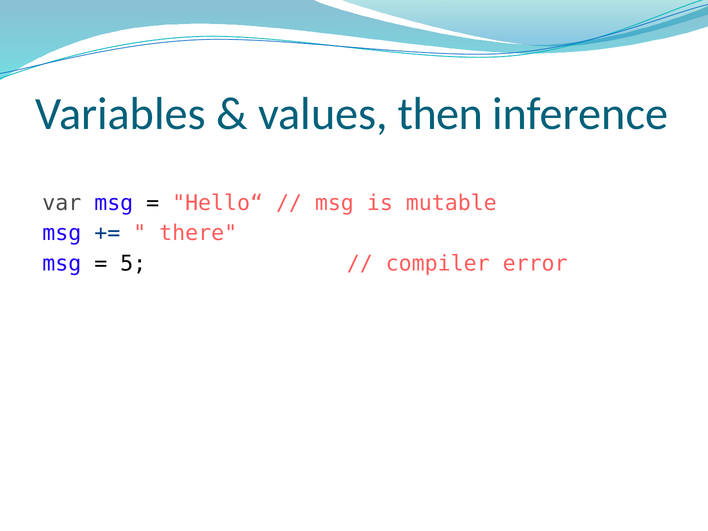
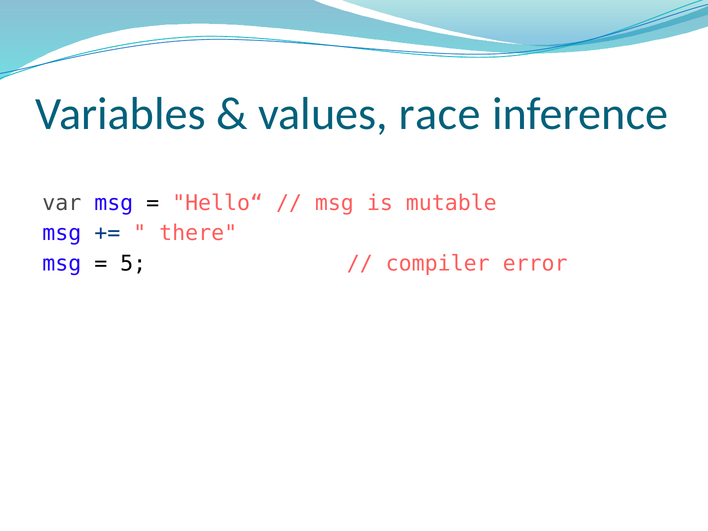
then: then -> race (440, 114)
